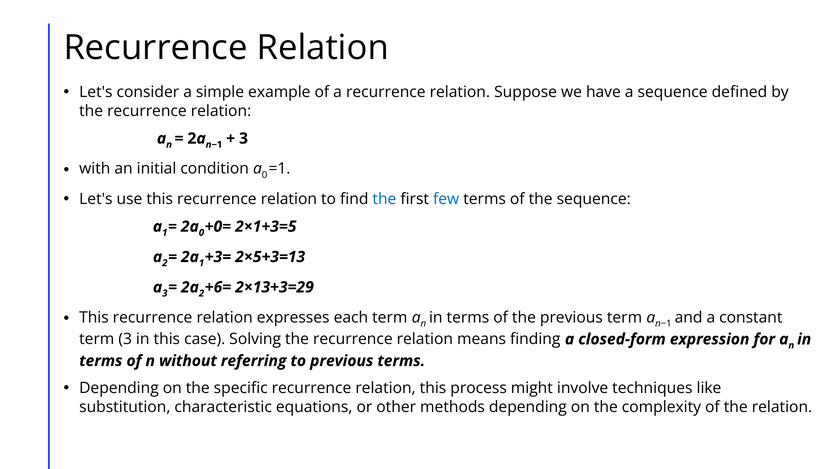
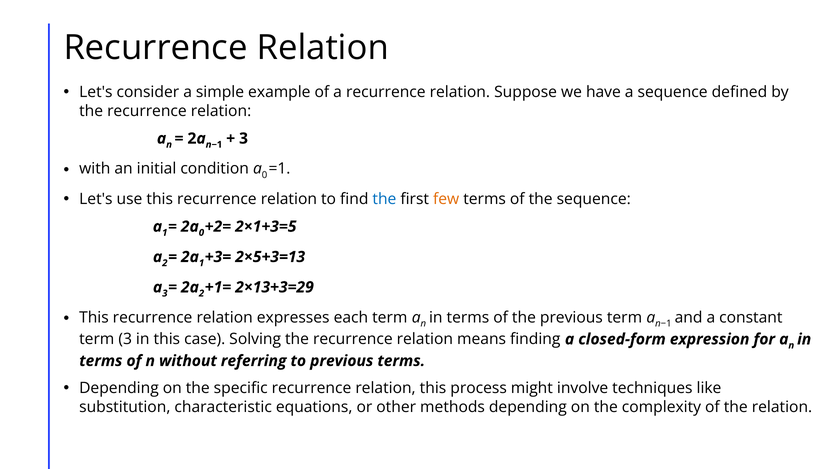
few colour: blue -> orange (446, 199)
+0=: +0= -> +2= (218, 227)
+6=: +6= -> +1= (218, 287)
